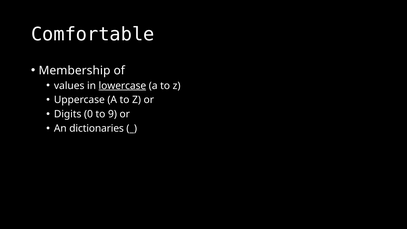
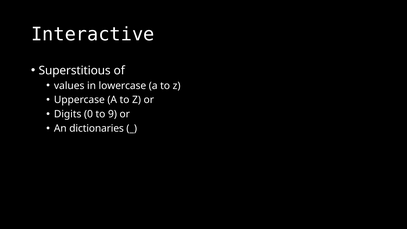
Comfortable: Comfortable -> Interactive (93, 34)
Membership: Membership -> Superstitious (75, 70)
lowercase underline: present -> none (122, 86)
